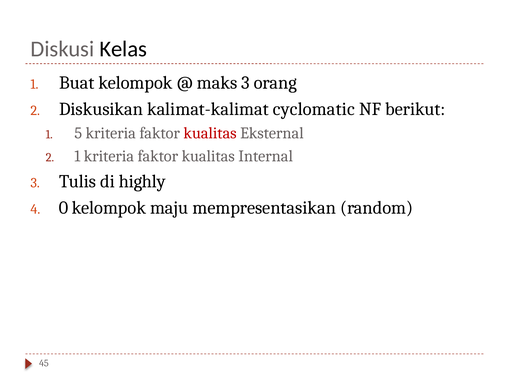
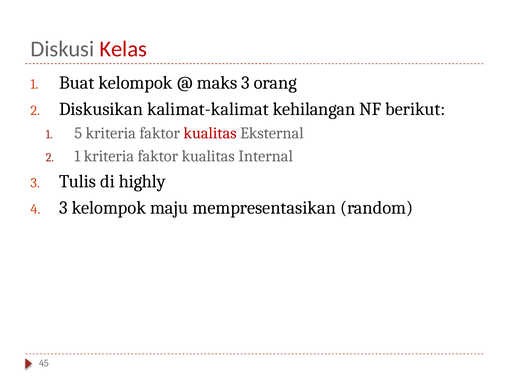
Kelas colour: black -> red (123, 49)
cyclomatic: cyclomatic -> kehilangan (314, 109)
0: 0 -> 3 (63, 208)
